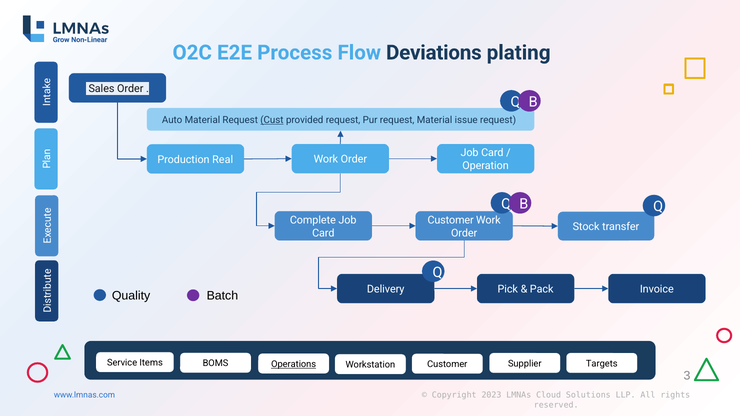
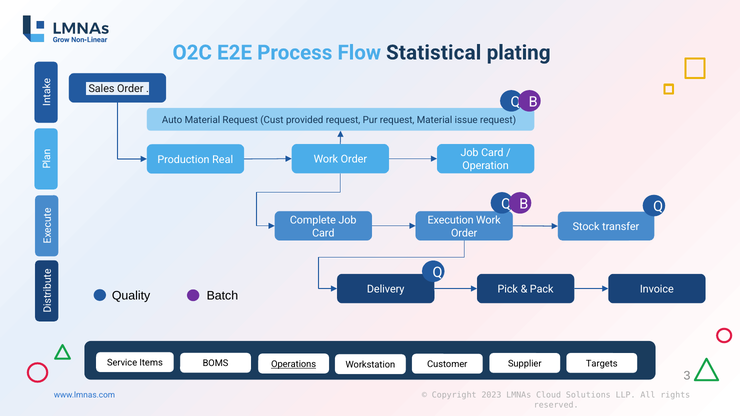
Deviations: Deviations -> Statistical (434, 53)
Cust underline: present -> none (272, 120)
Customer: Customer -> Execution (451, 220)
